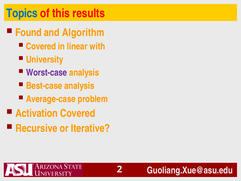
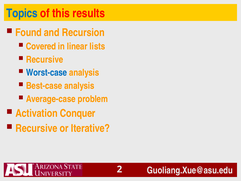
Algorithm: Algorithm -> Recursion (83, 32)
with: with -> lists (97, 46)
University: University -> Recursive (45, 59)
Worst-case colour: purple -> blue (47, 73)
Activation Covered: Covered -> Conquer (78, 113)
